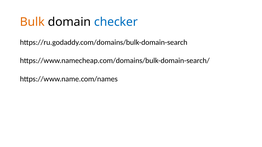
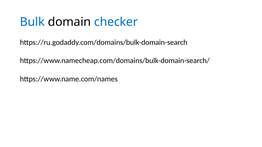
Bulk colour: orange -> blue (32, 22)
